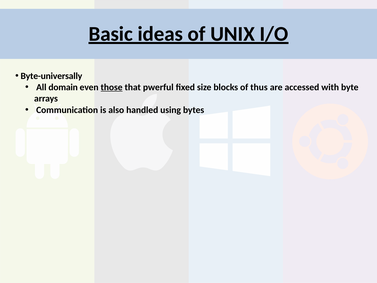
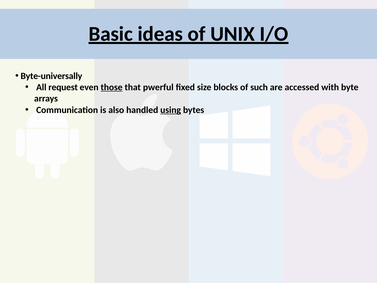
domain: domain -> request (63, 87)
thus: thus -> such (259, 87)
using underline: none -> present (171, 110)
